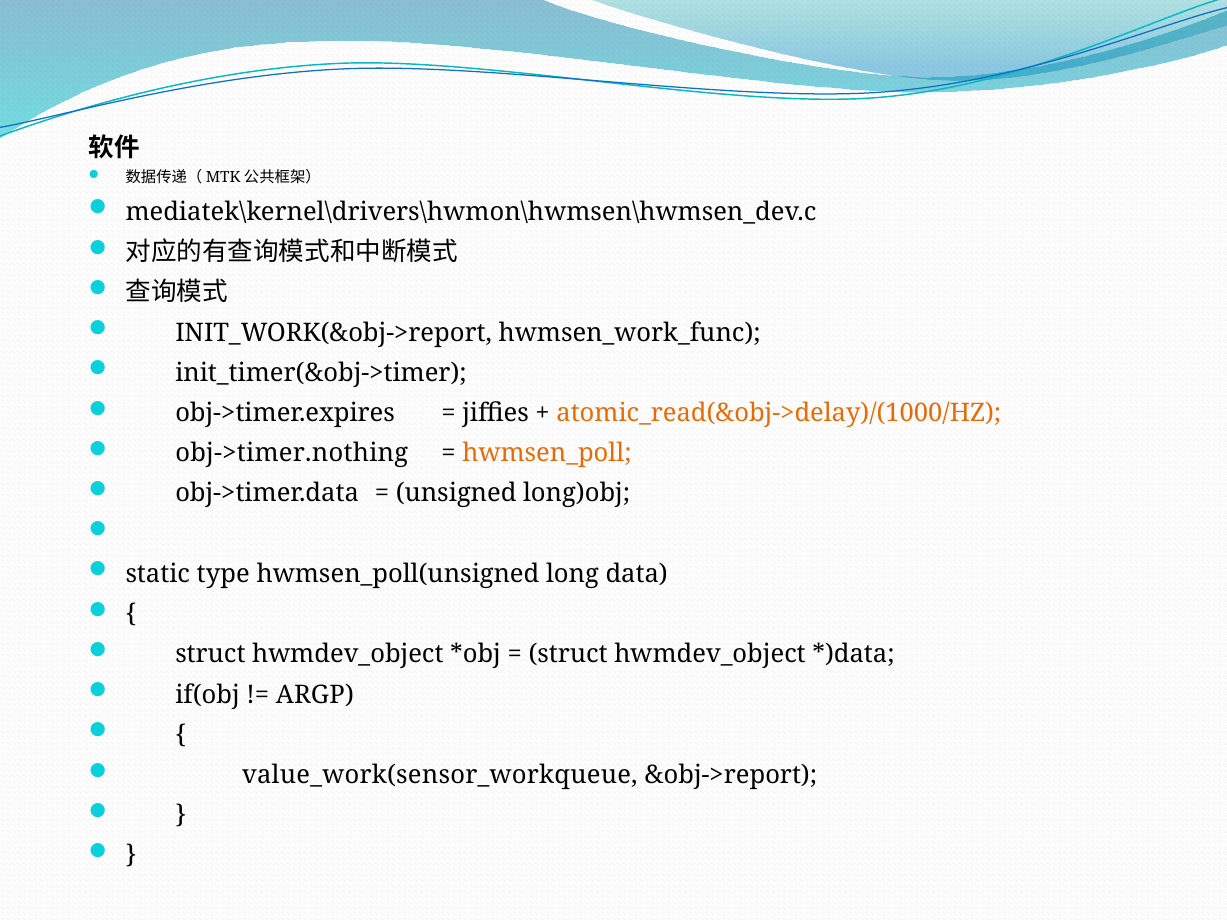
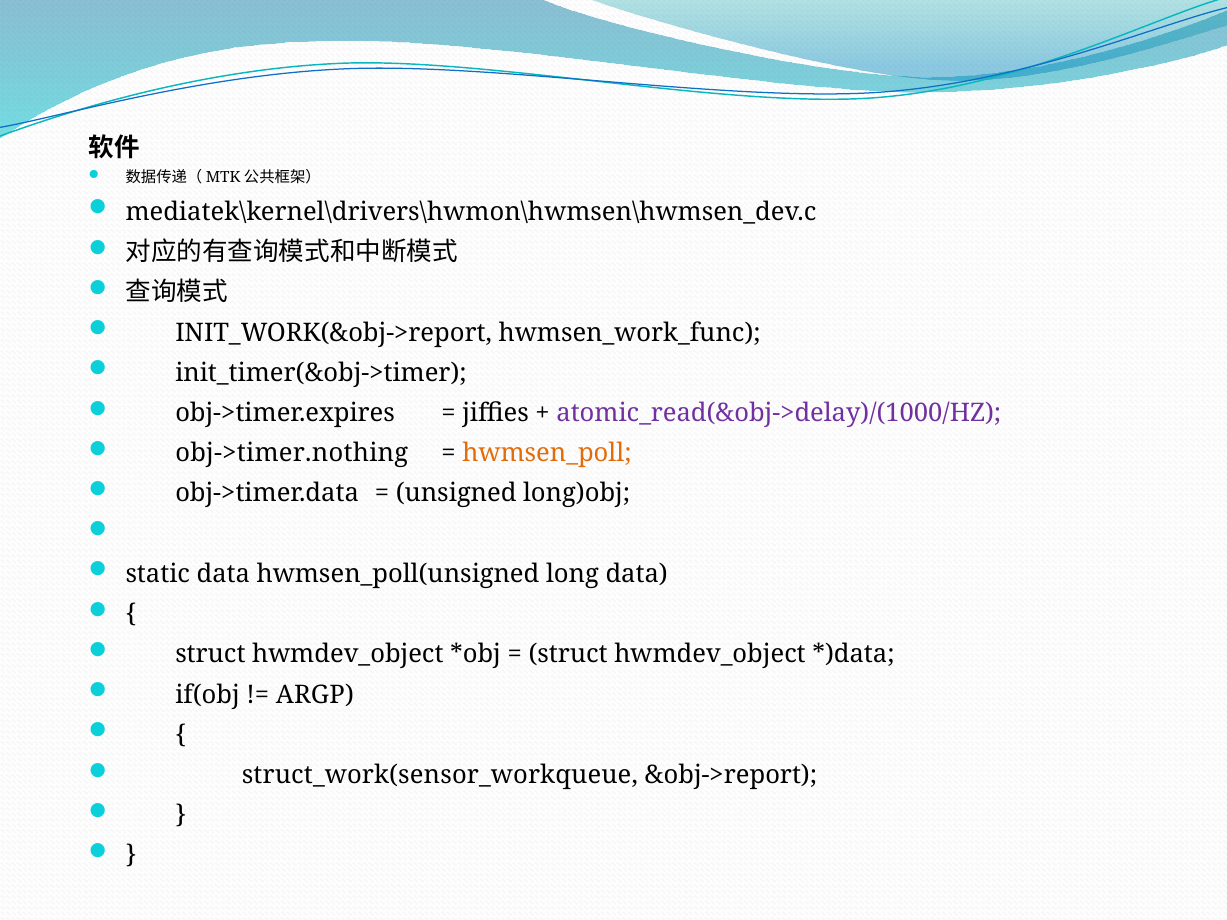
atomic_read(&obj->delay)/(1000/HZ colour: orange -> purple (779, 413)
static type: type -> data (223, 574)
value_work(sensor_workqueue: value_work(sensor_workqueue -> struct_work(sensor_workqueue (440, 775)
